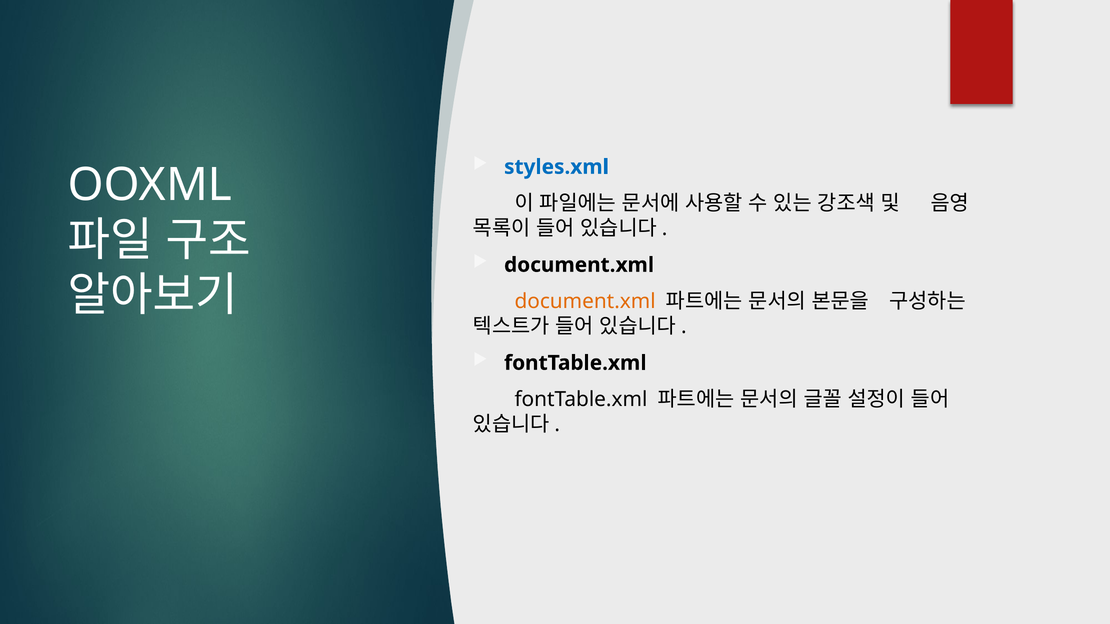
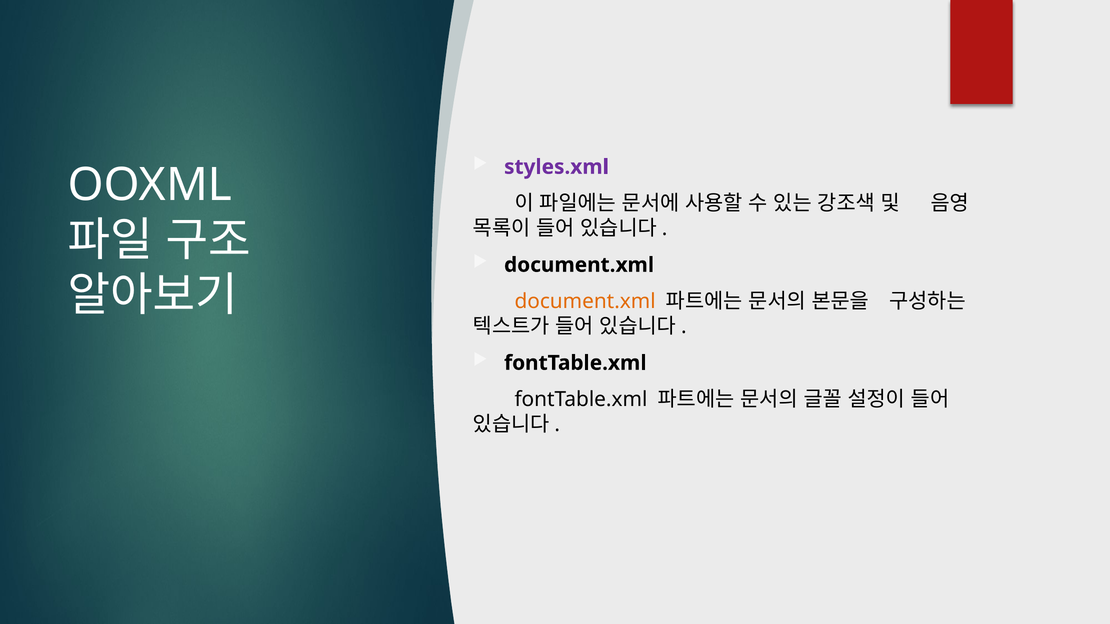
styles.xml colour: blue -> purple (556, 167)
